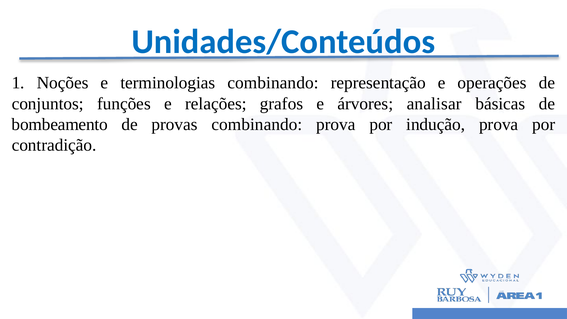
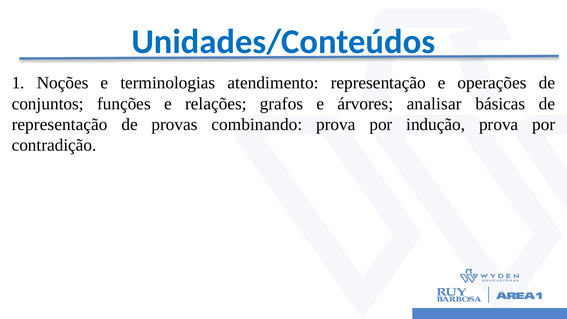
terminologias combinando: combinando -> atendimento (273, 83)
bombeamento: bombeamento -> representação (60, 124)
